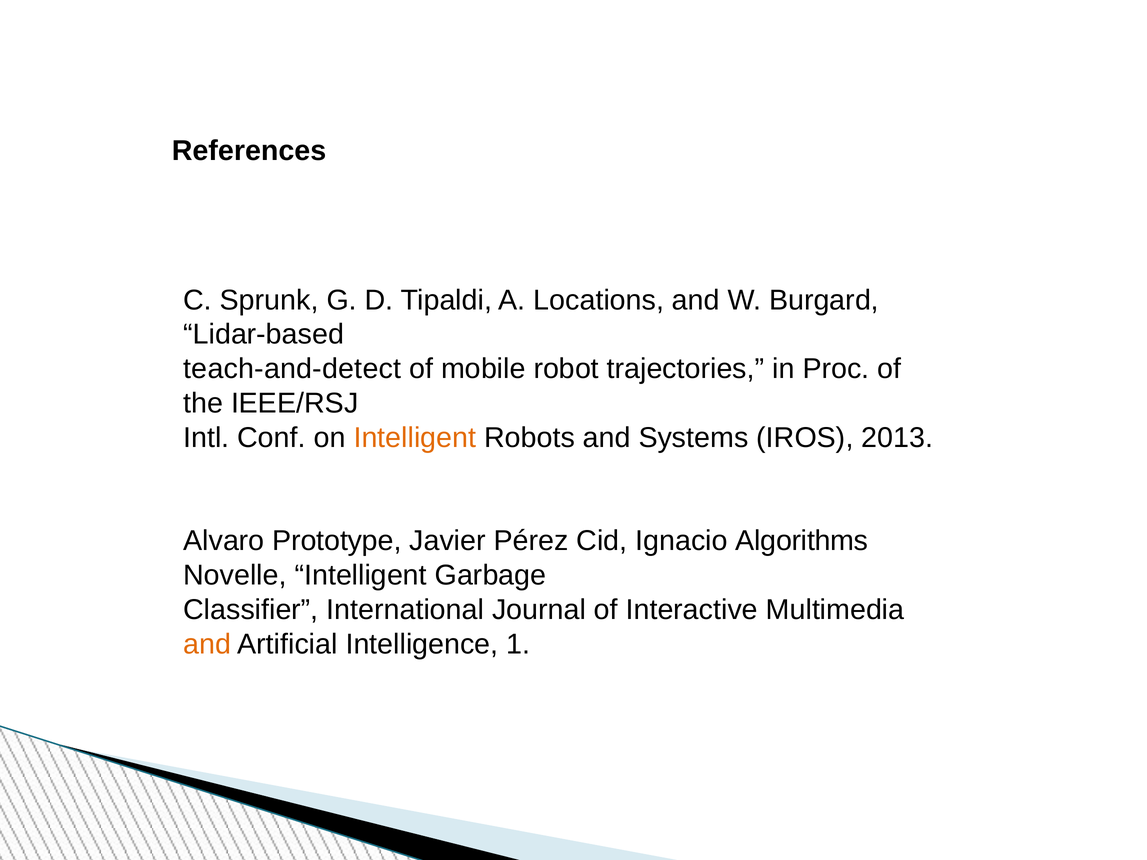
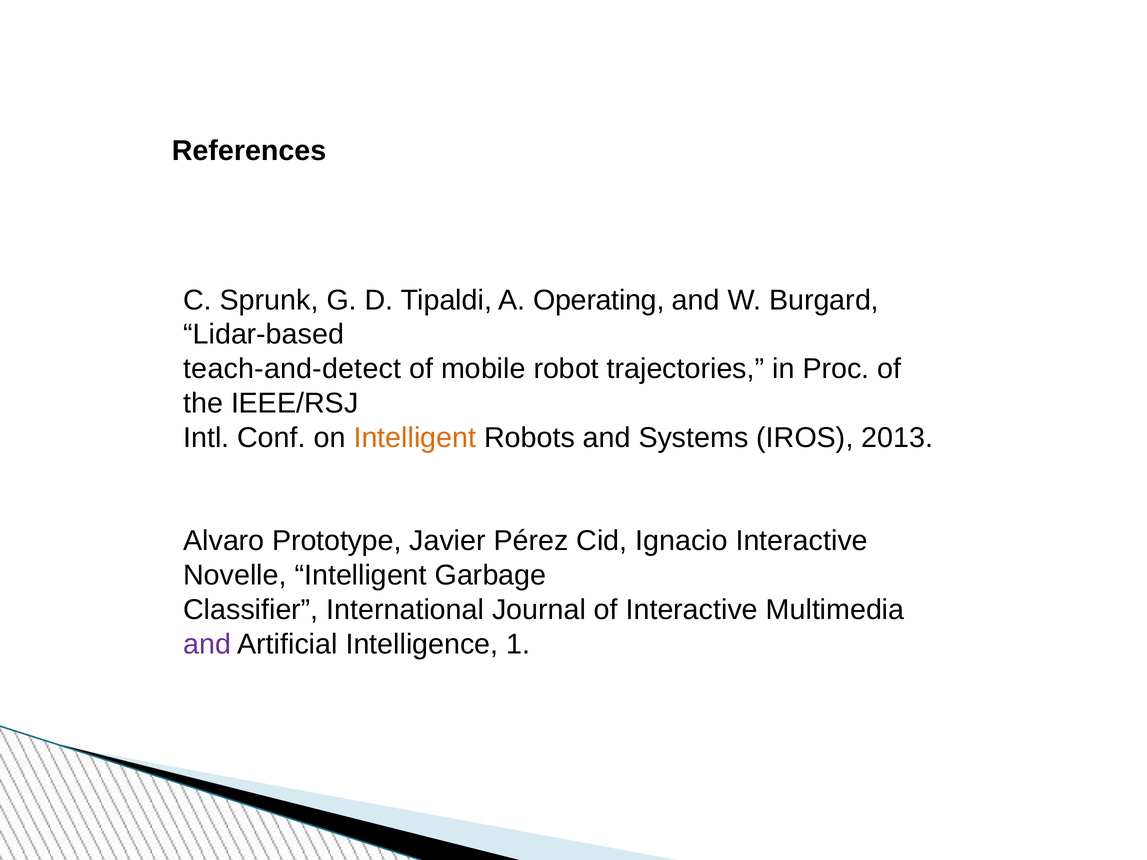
Locations: Locations -> Operating (599, 300)
Ignacio Algorithms: Algorithms -> Interactive (802, 541)
and colour: orange -> purple (207, 644)
